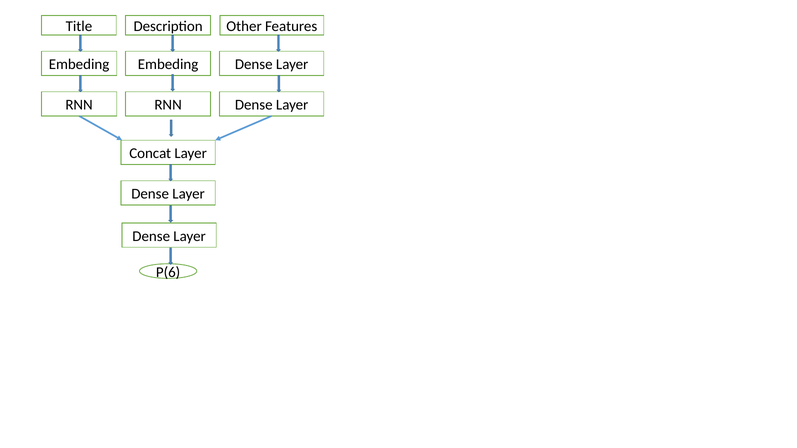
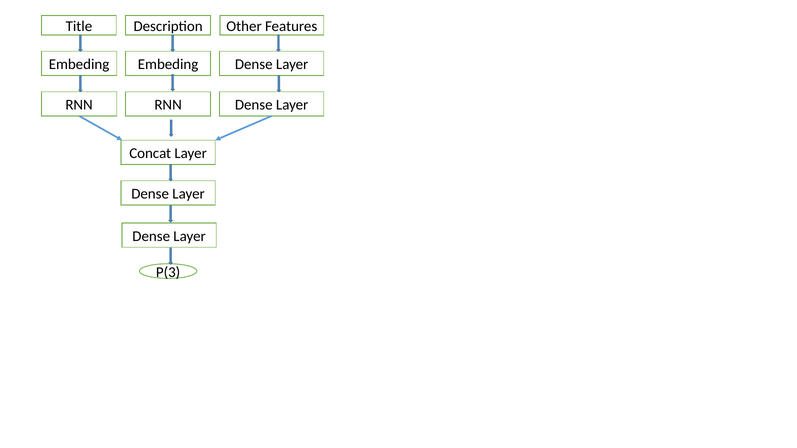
P(6: P(6 -> P(3 (168, 272)
